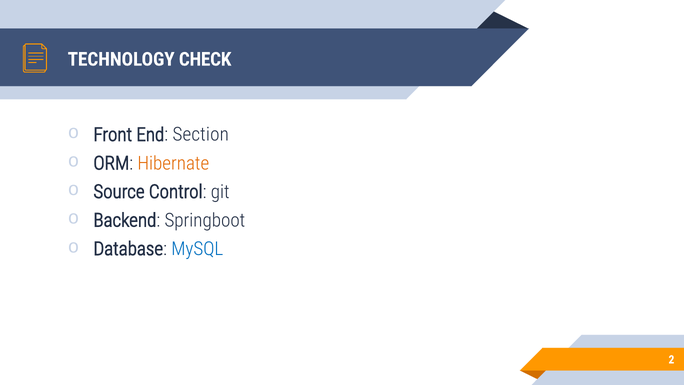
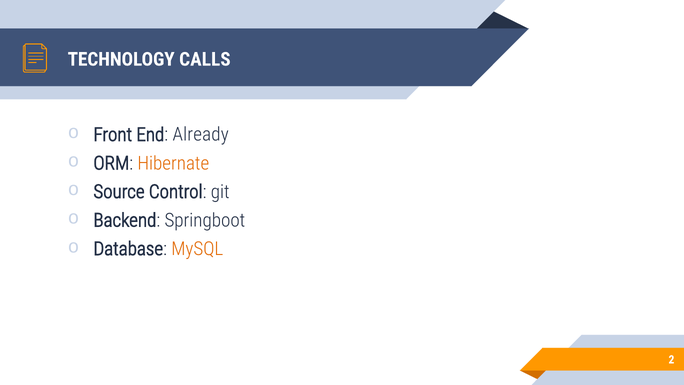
CHECK: CHECK -> CALLS (205, 59)
Section: Section -> Already (201, 135)
MySQL colour: blue -> orange (197, 249)
